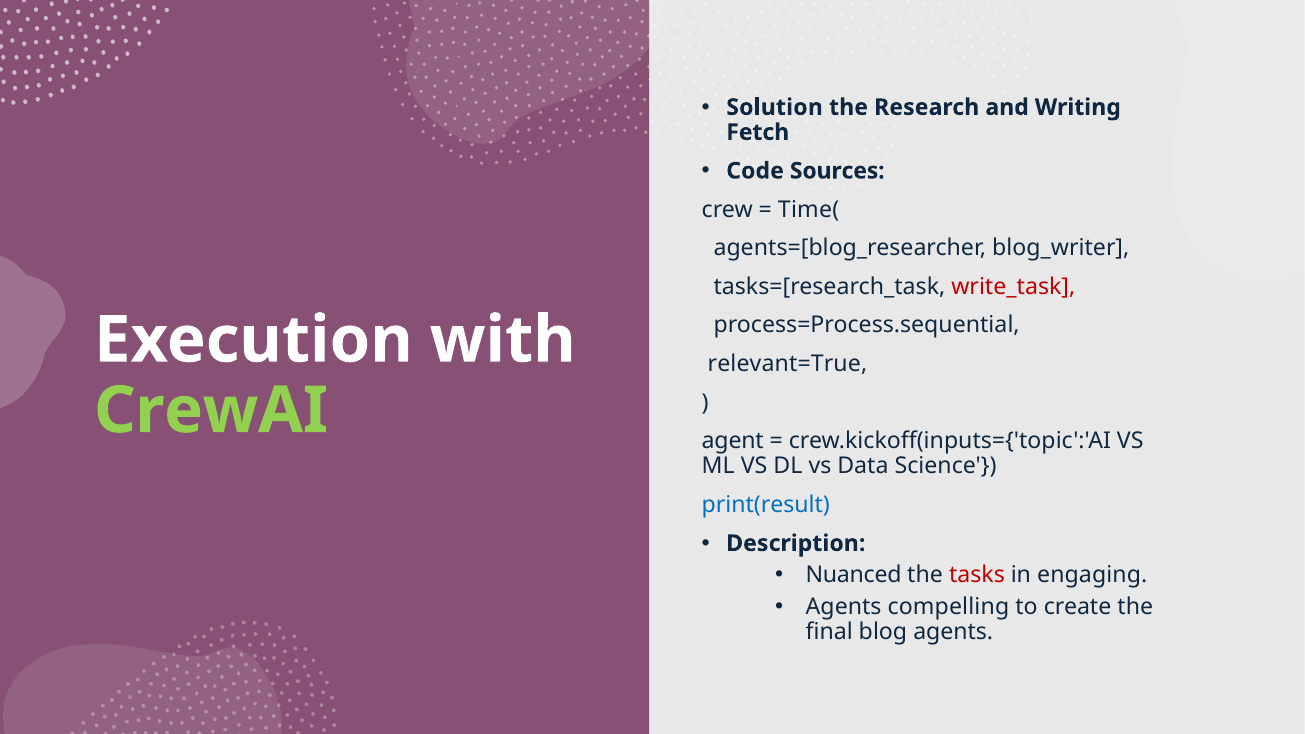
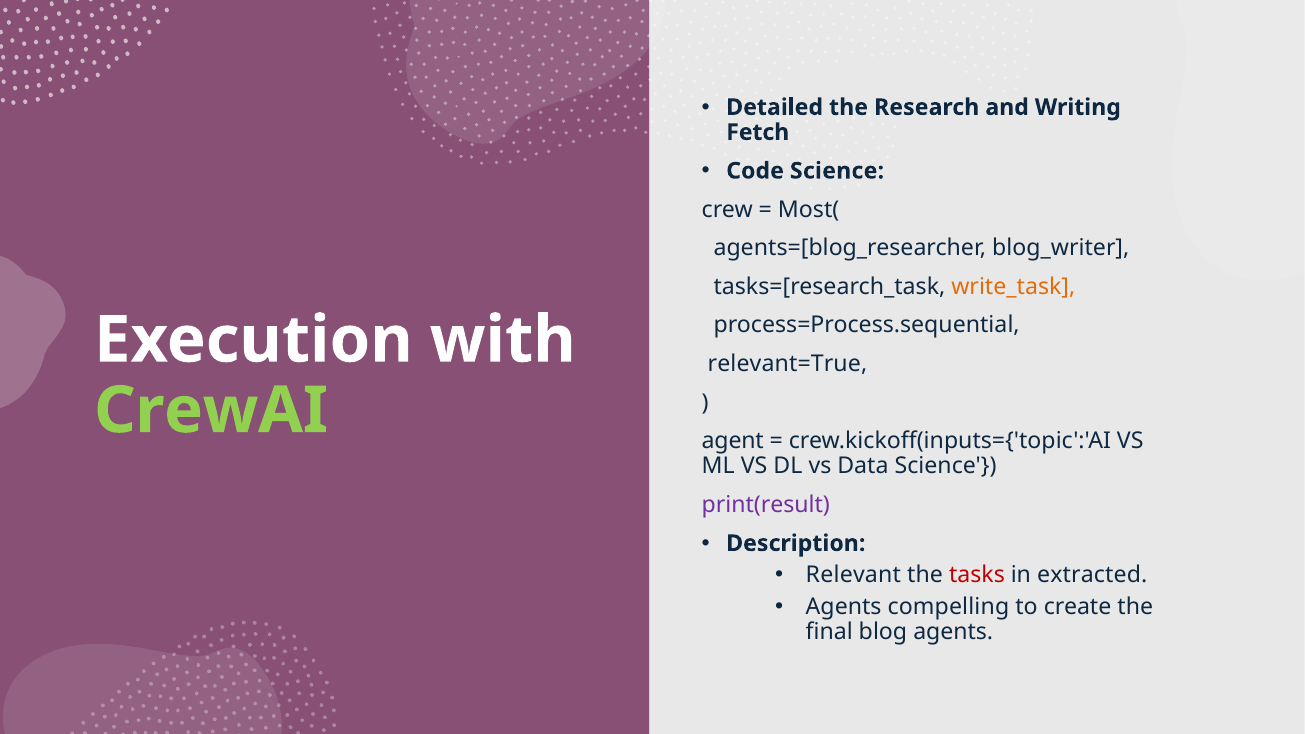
Solution: Solution -> Detailed (775, 107)
Code Sources: Sources -> Science (837, 171)
Time(: Time( -> Most( (809, 210)
write_task colour: red -> orange (1013, 287)
print(result colour: blue -> purple (766, 505)
Nuanced: Nuanced -> Relevant (853, 575)
engaging: engaging -> extracted (1092, 575)
